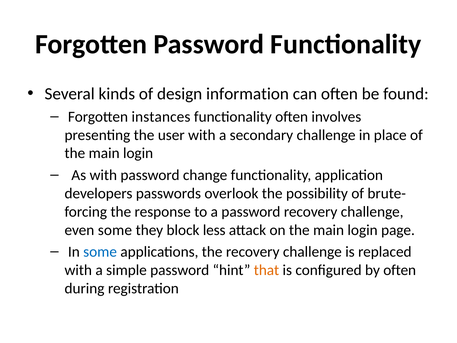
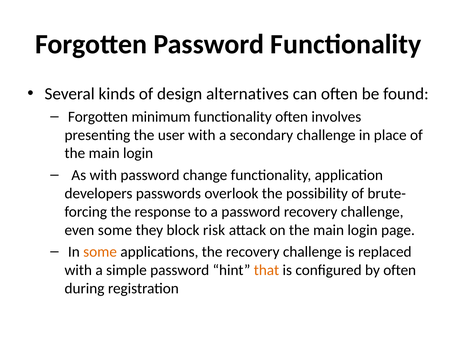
information: information -> alternatives (247, 94)
instances: instances -> minimum (161, 117)
less: less -> risk (214, 230)
some colour: blue -> orange (100, 252)
